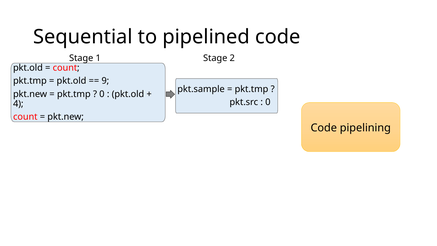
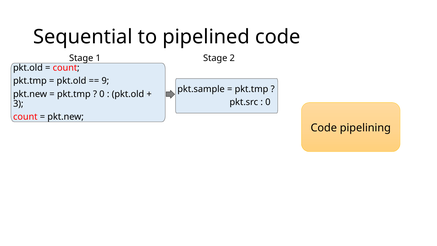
4: 4 -> 3 (18, 104)
